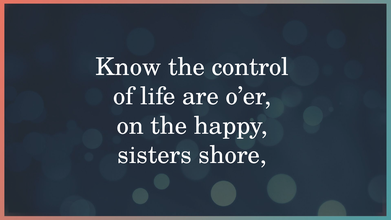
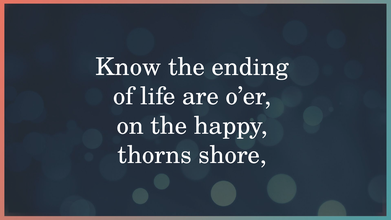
control: control -> ending (250, 67)
sisters: sisters -> thorns (155, 155)
